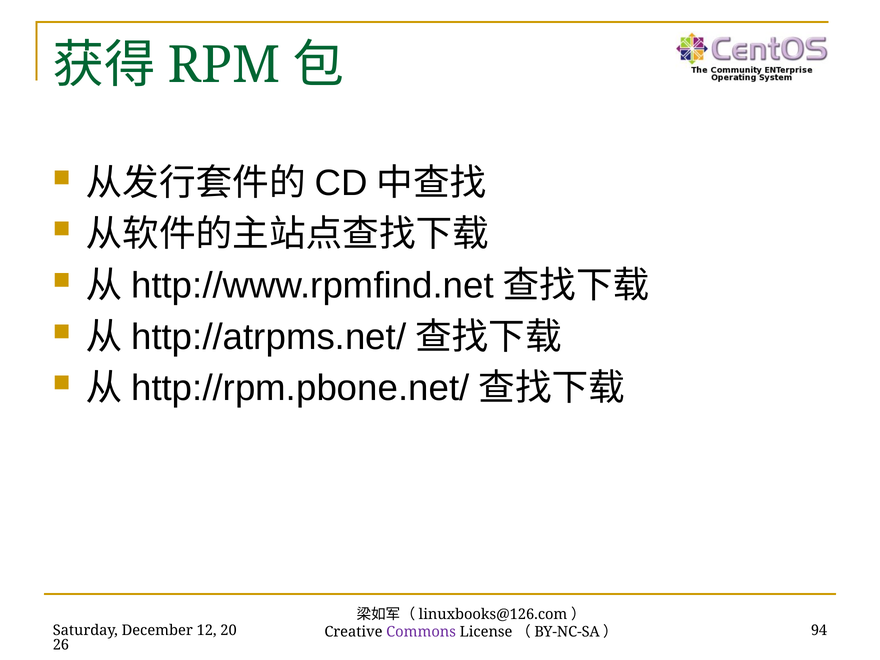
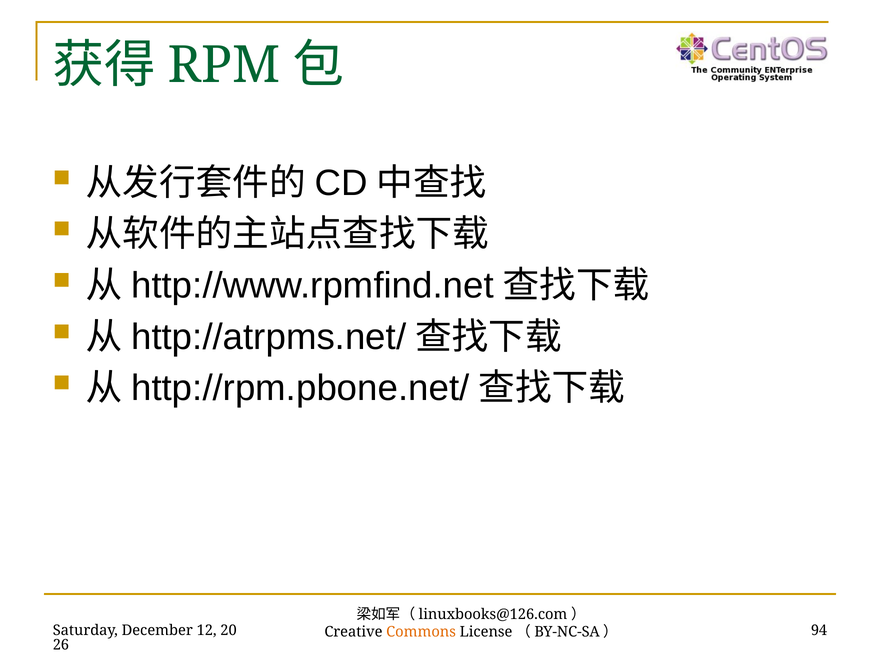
Commons colour: purple -> orange (421, 632)
